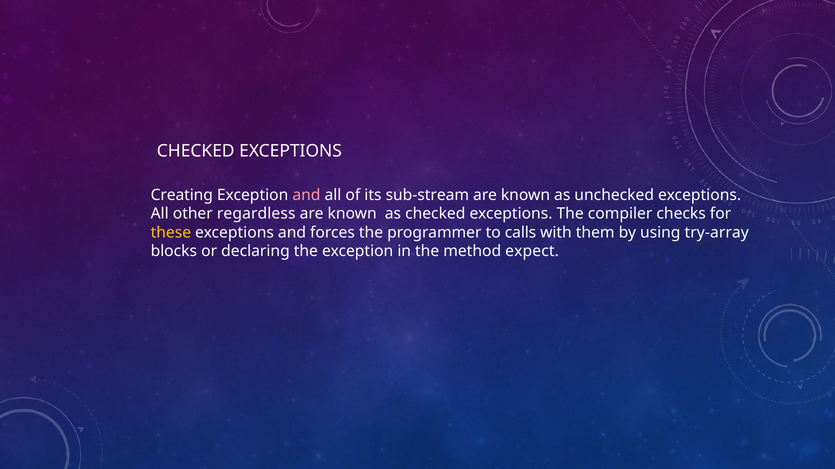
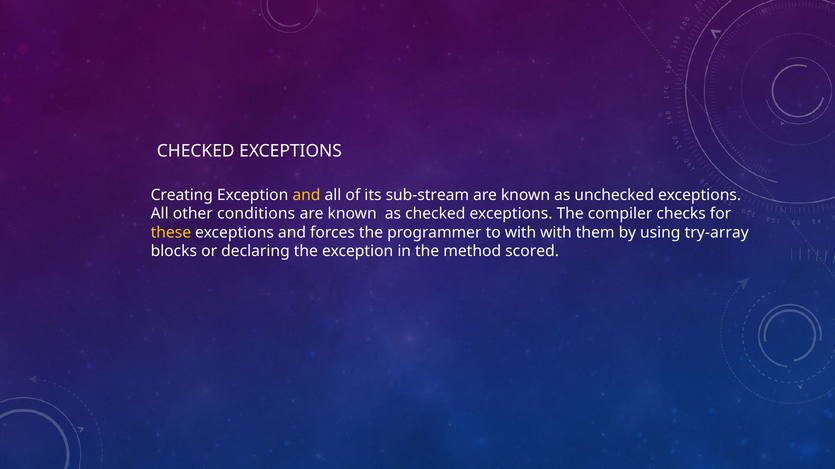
and colour: pink -> yellow (306, 195)
regardless: regardless -> conditions (256, 214)
to calls: calls -> with (521, 233)
expect: expect -> scored (532, 252)
